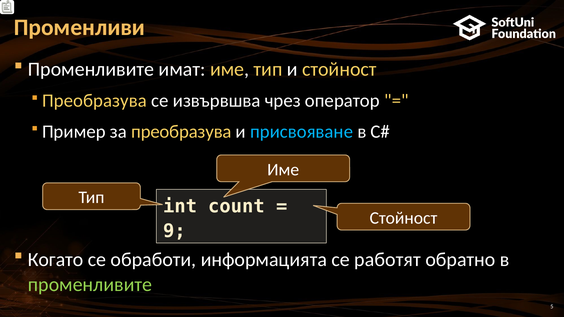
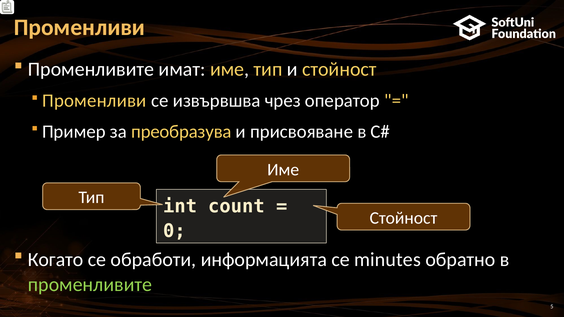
Преобразува: Преобразува -> Променливи (94, 101)
присвояване colour: light blue -> white (302, 132)
9: 9 -> 0 (174, 231)
работят: работят -> minutes (388, 260)
